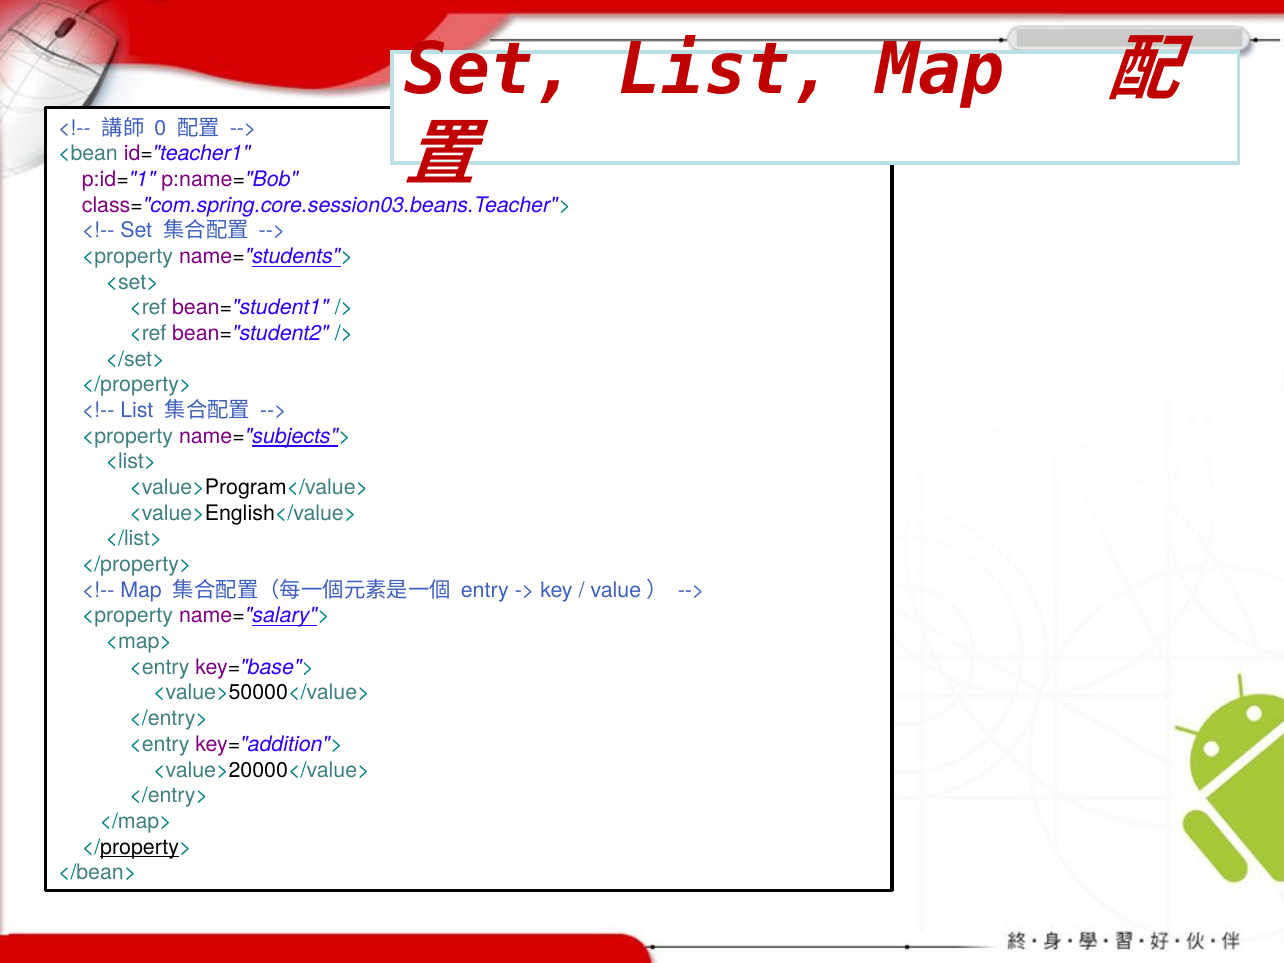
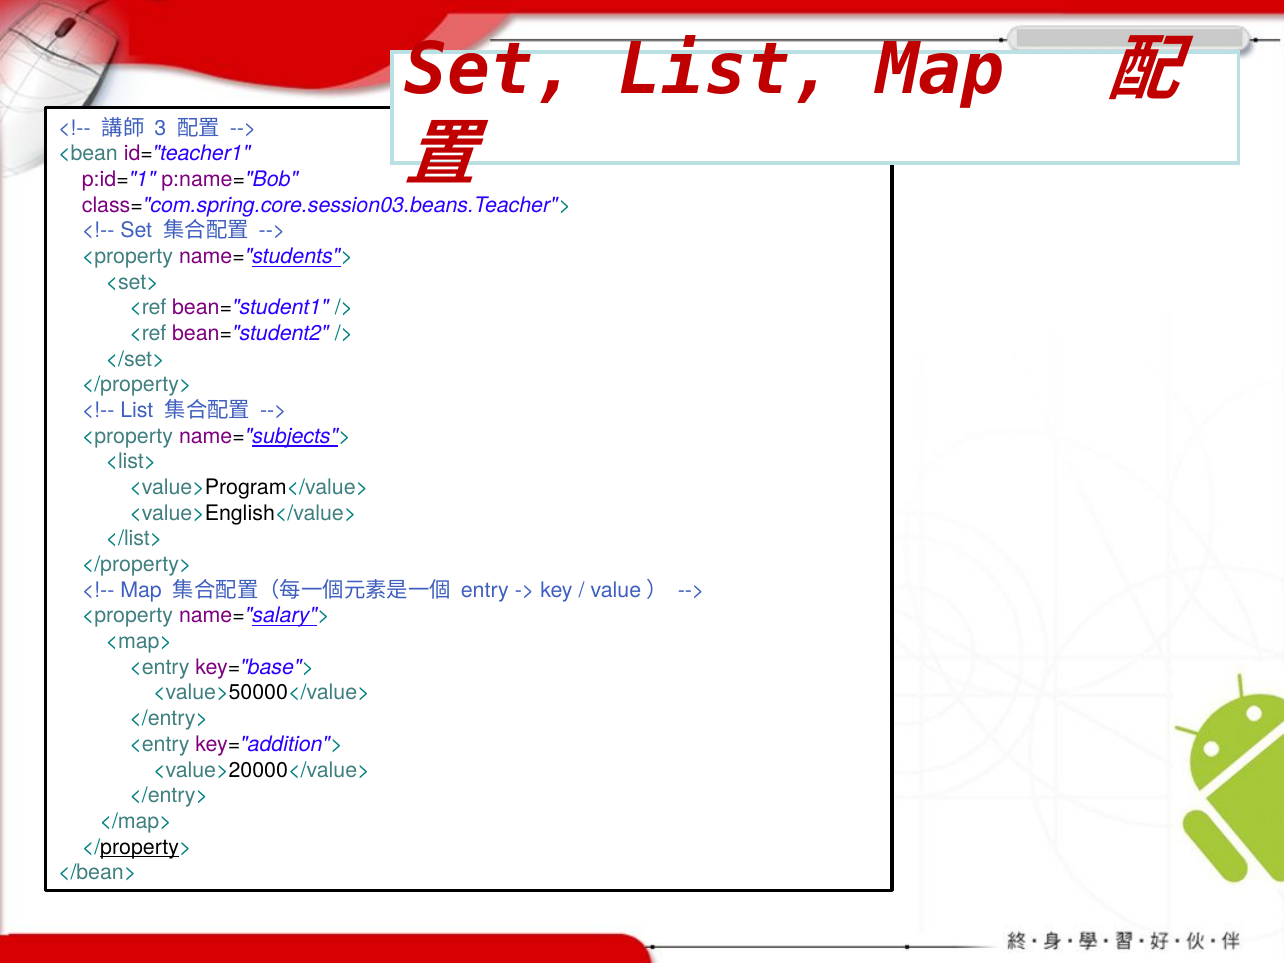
0: 0 -> 3 (160, 128)
